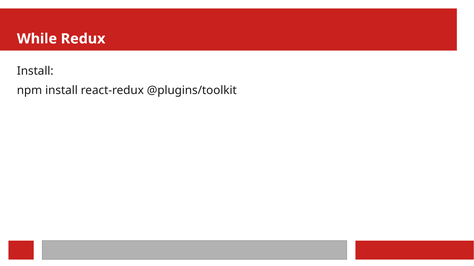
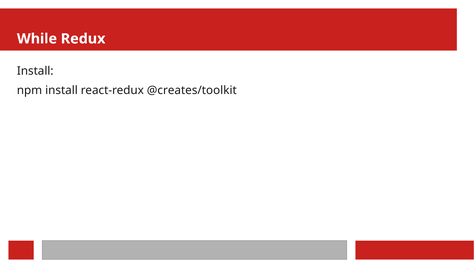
@plugins/toolkit: @plugins/toolkit -> @creates/toolkit (192, 90)
